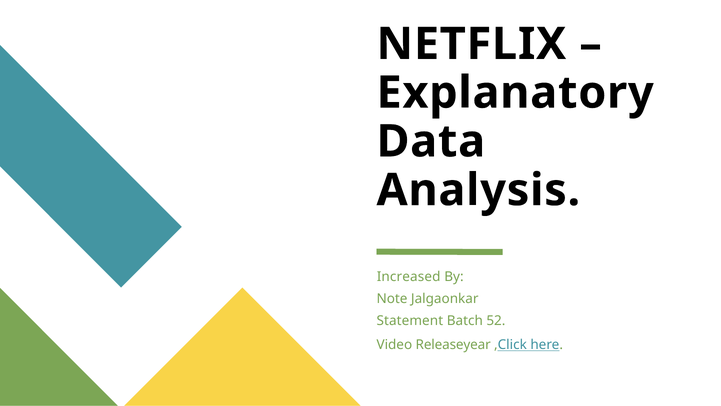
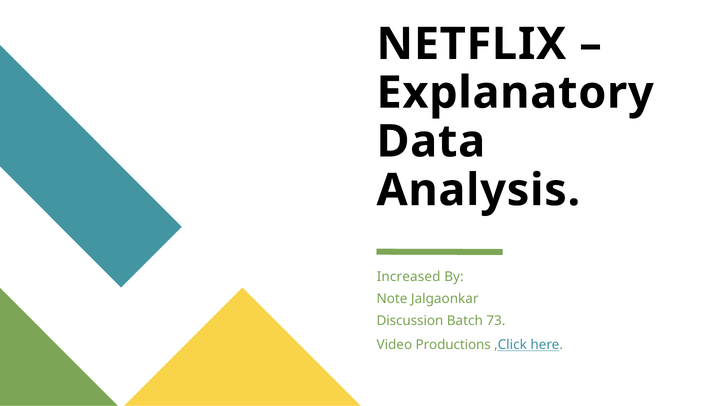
Statement: Statement -> Discussion (410, 321)
52: 52 -> 73 (496, 321)
Releaseyear: Releaseyear -> Productions (453, 344)
